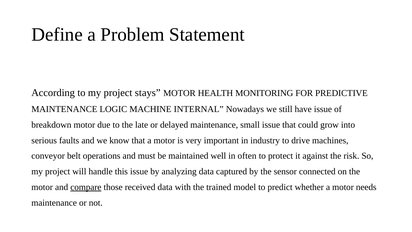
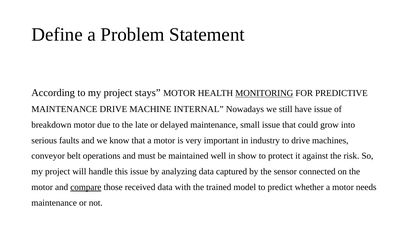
MONITORING underline: none -> present (264, 93)
MAINTENANCE LOGIC: LOGIC -> DRIVE (113, 109)
often: often -> show (247, 156)
